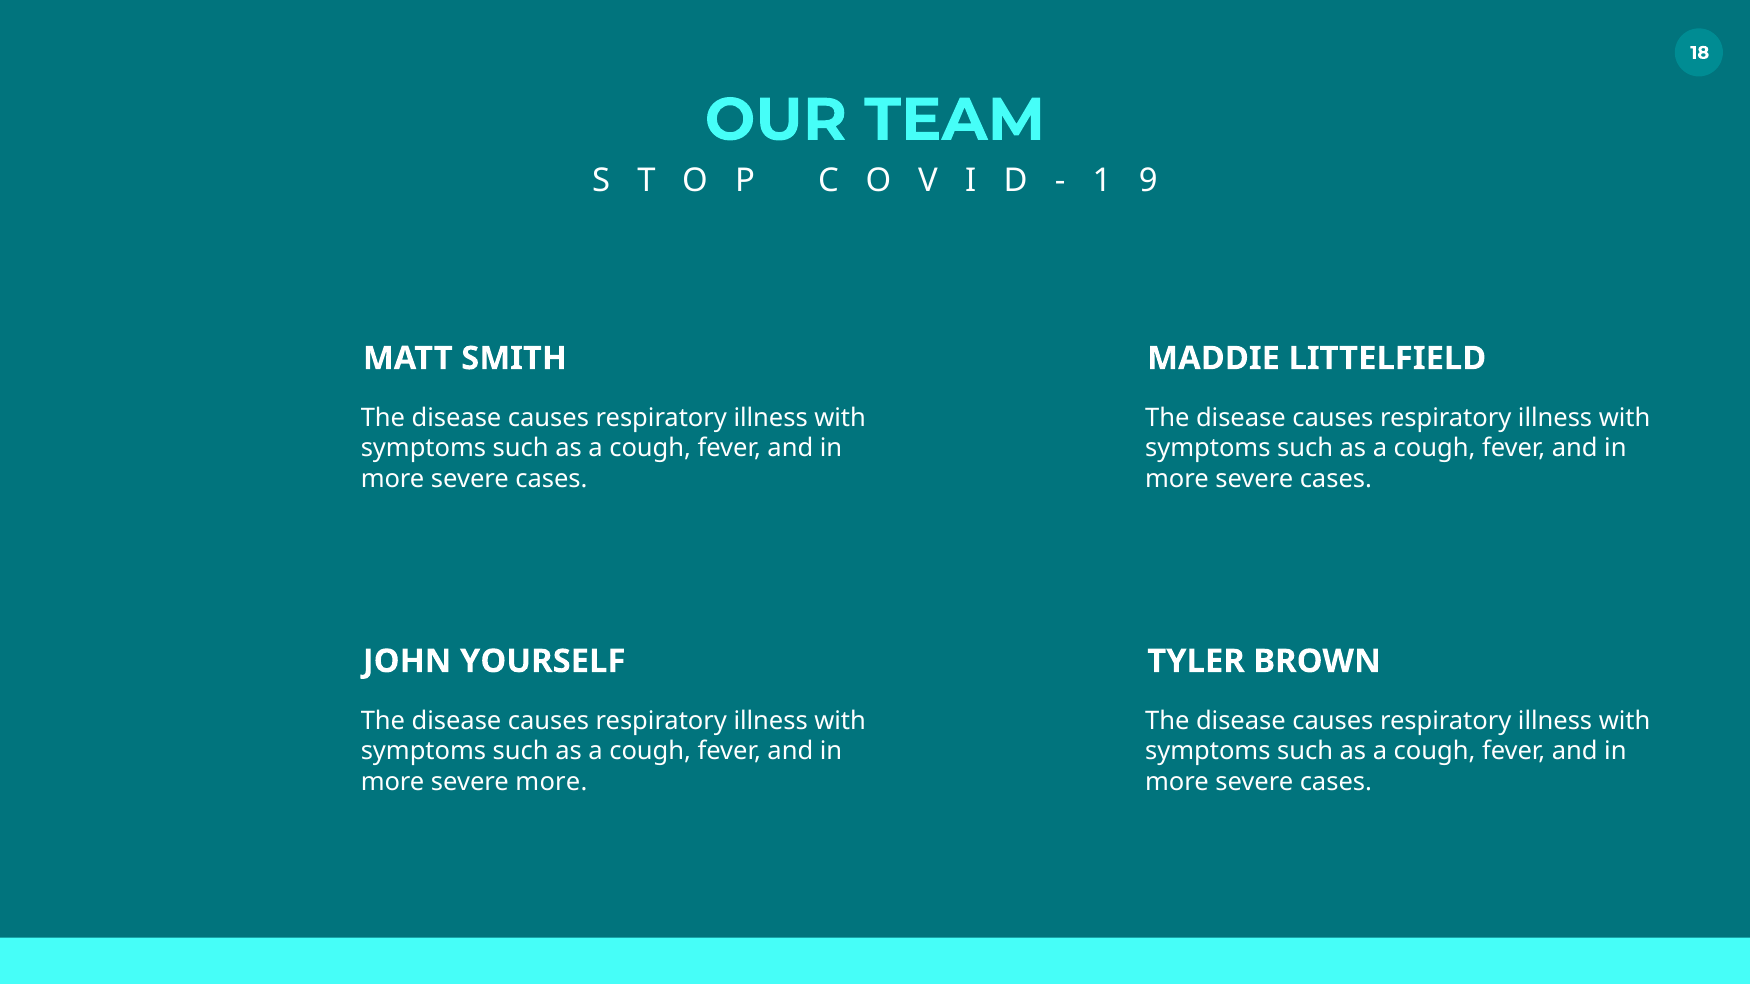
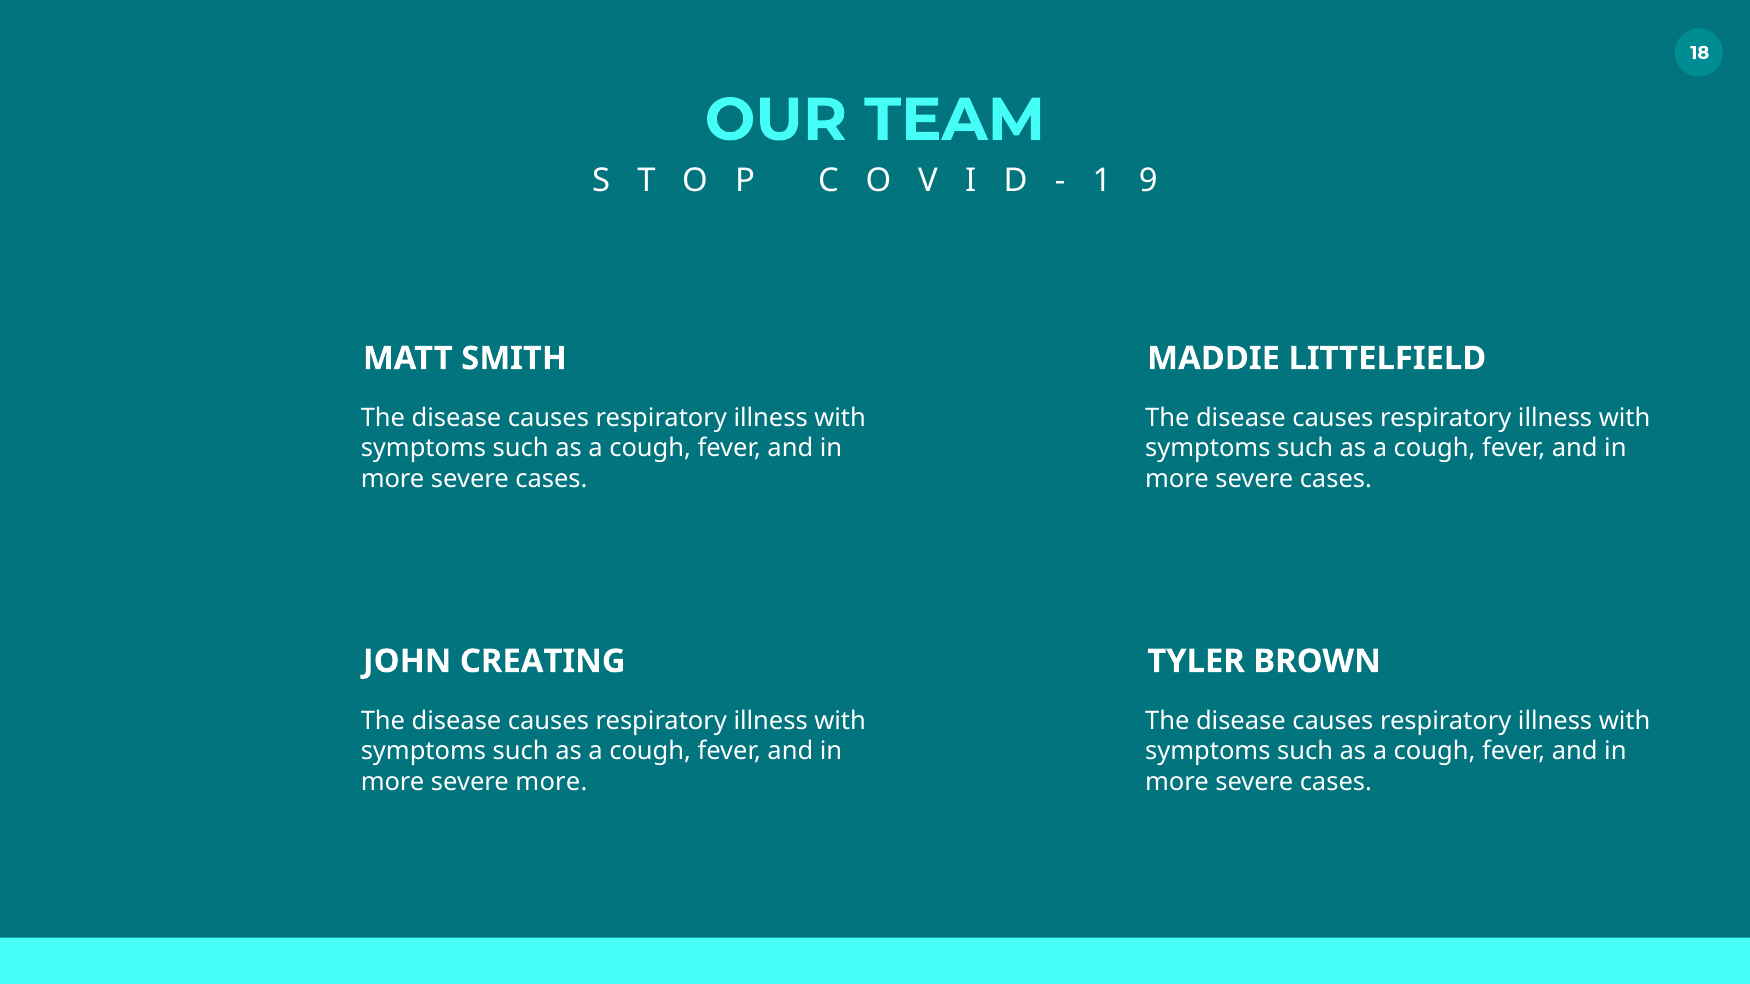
YOURSELF: YOURSELF -> CREATING (543, 662)
